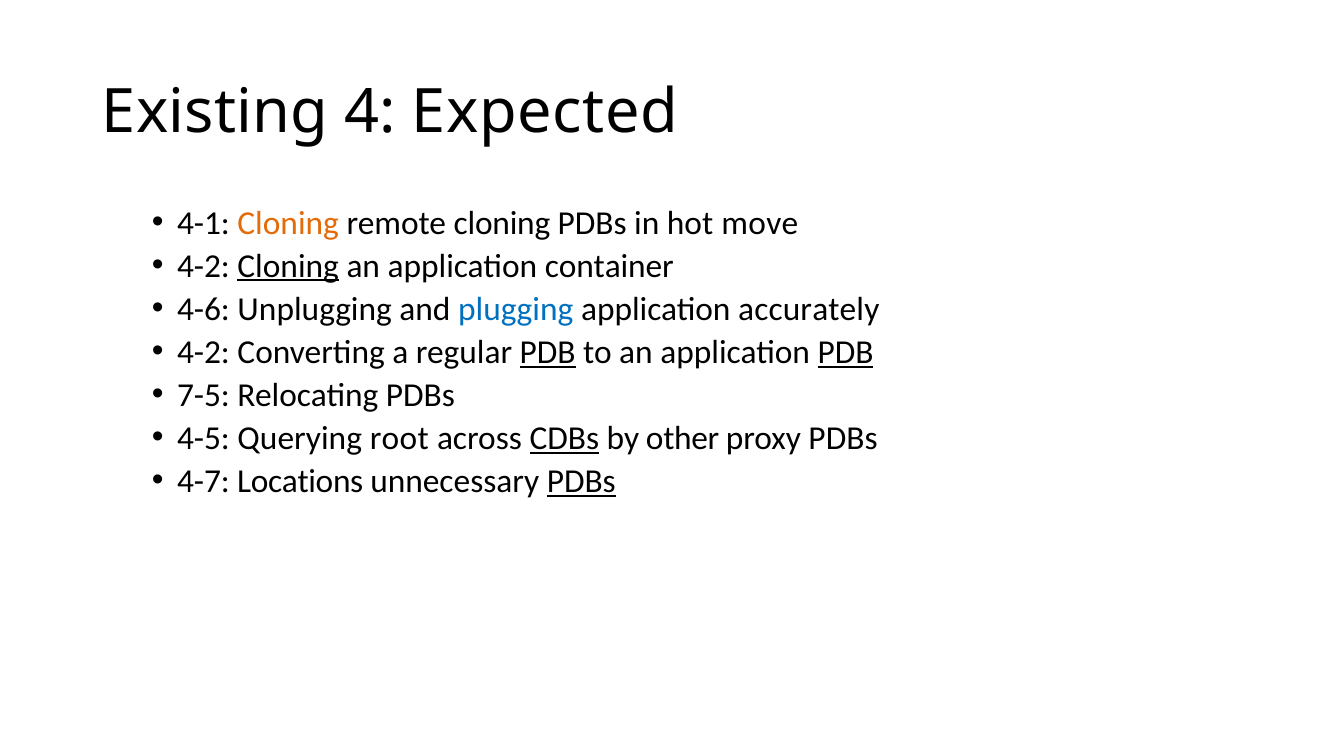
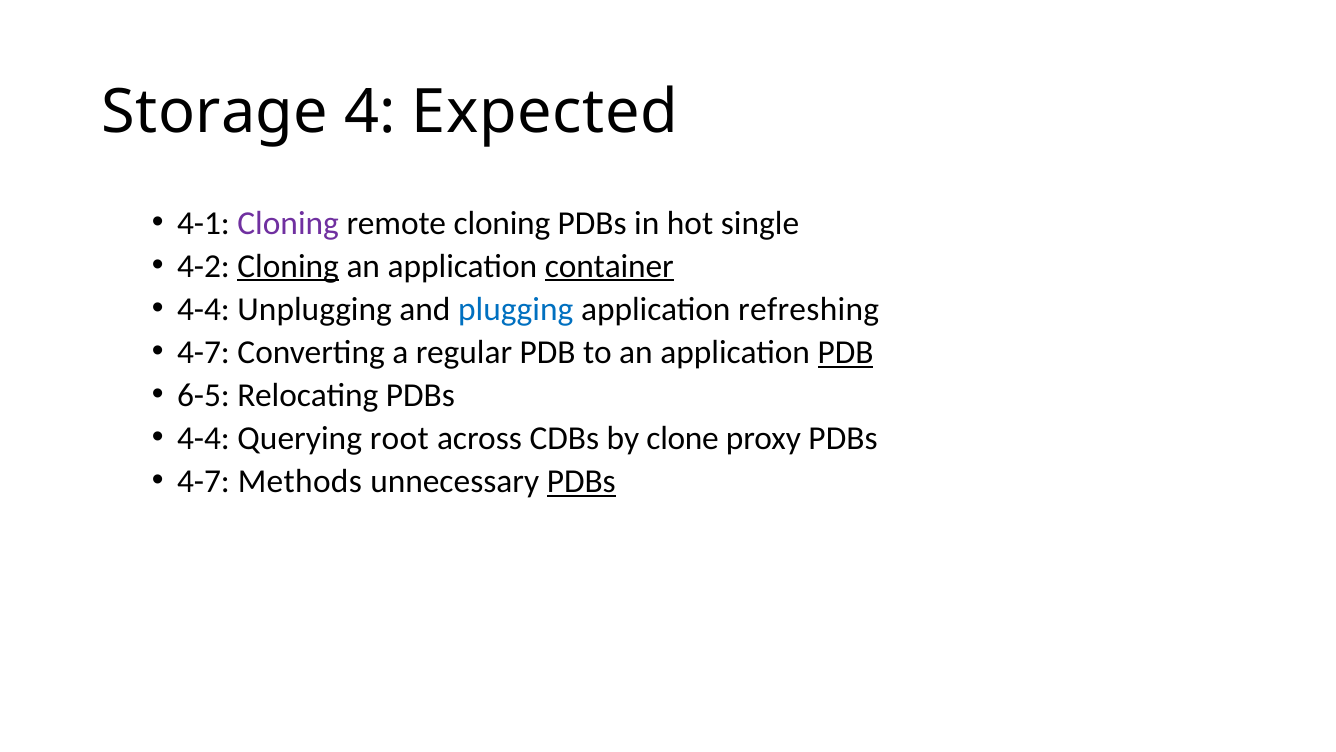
Existing: Existing -> Storage (215, 112)
Cloning colour: orange -> purple (288, 223)
move: move -> single (760, 223)
container underline: none -> present (609, 266)
4-6: 4-6 -> 4-4 (203, 309)
accurately: accurately -> refreshing (809, 309)
4-2: 4-2 -> 4-7 (203, 352)
PDB underline: present -> none (548, 352)
7-5: 7-5 -> 6-5 (203, 395)
4-5: 4-5 -> 4-4 (203, 438)
CDBs underline: present -> none (564, 438)
other: other -> clone (683, 438)
Locations: Locations -> Methods (300, 481)
